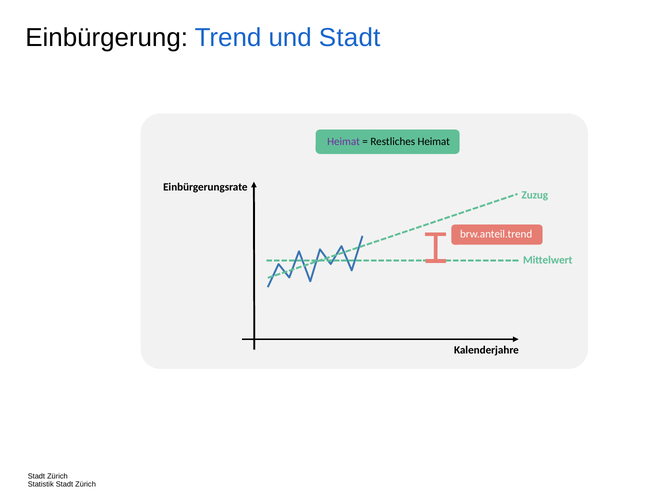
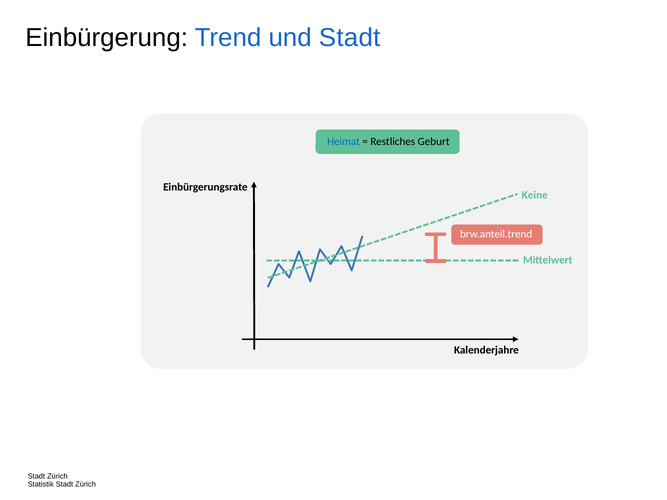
Heimat colour: purple -> blue (344, 142)
Restliches Heimat: Heimat -> Geburt (434, 142)
Zuzug: Zuzug -> Keine (535, 195)
